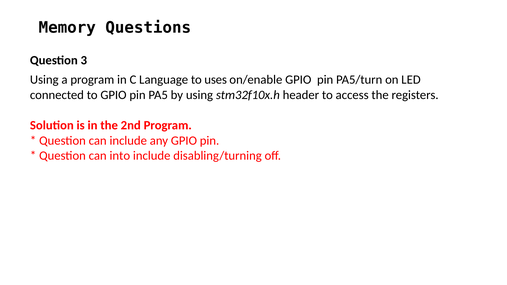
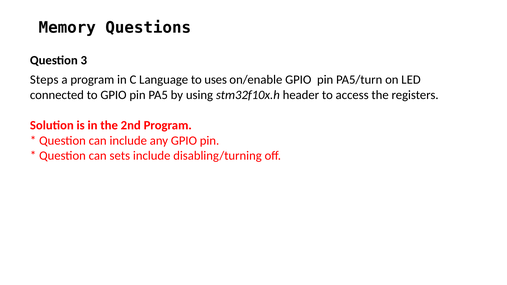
Using: Using -> Steps (44, 80)
into: into -> sets (120, 156)
